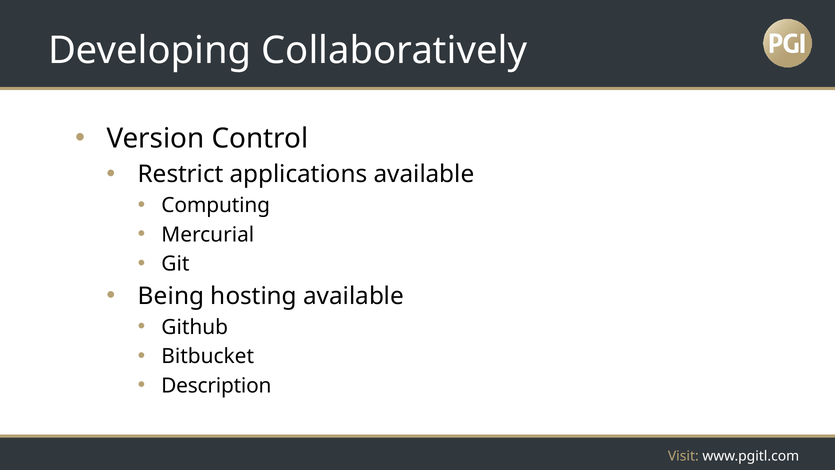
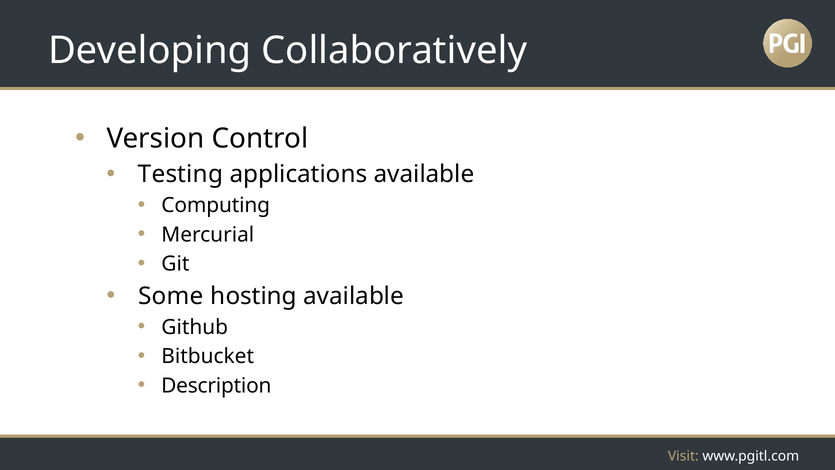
Restrict: Restrict -> Testing (180, 174)
Being: Being -> Some (171, 296)
